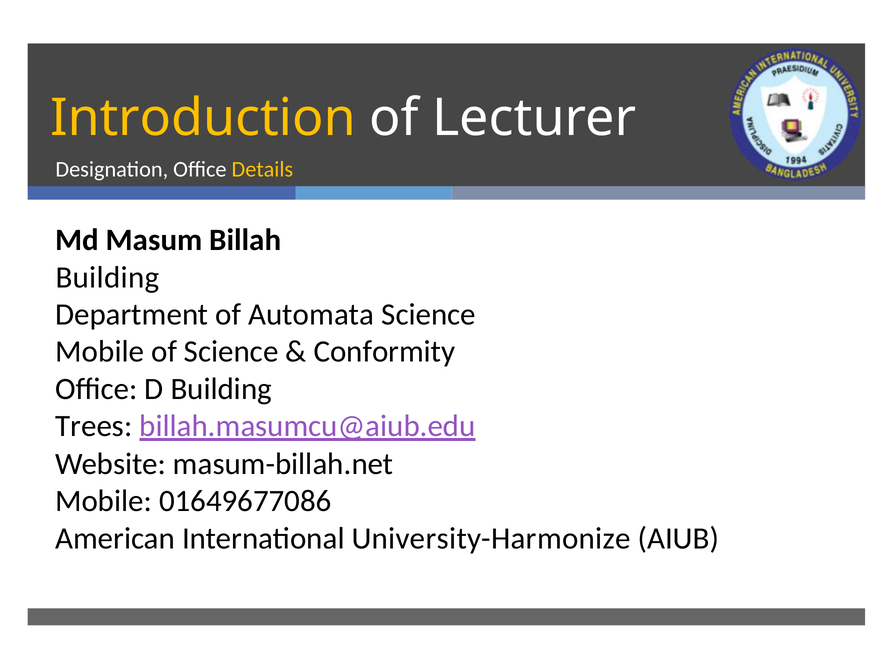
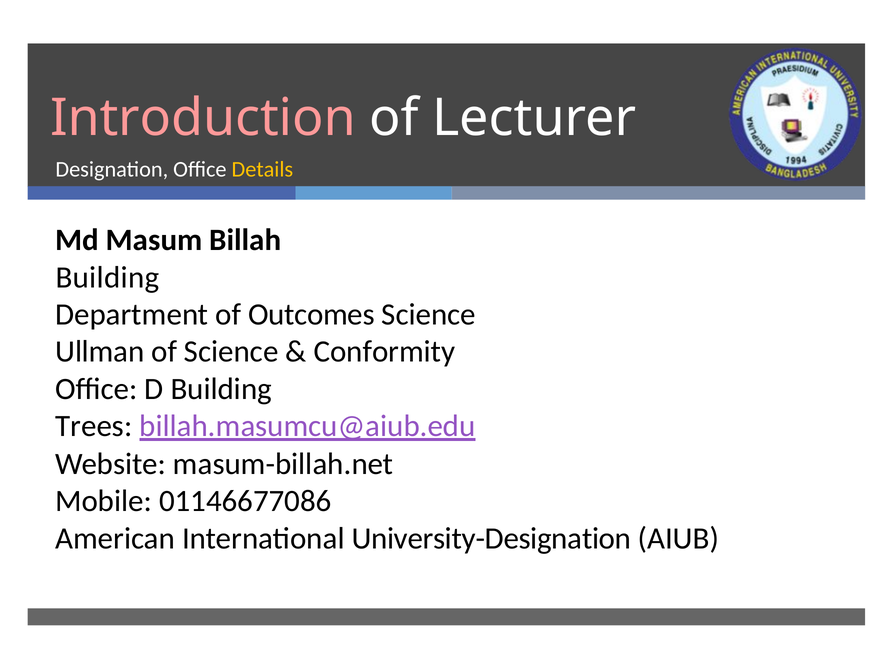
Introduction colour: yellow -> pink (203, 118)
Automata: Automata -> Outcomes (311, 314)
Mobile: Mobile -> Ullman (100, 352)
01649677086: 01649677086 -> 01146677086 (245, 501)
University-Harmonize: University-Harmonize -> University-Designation (491, 538)
